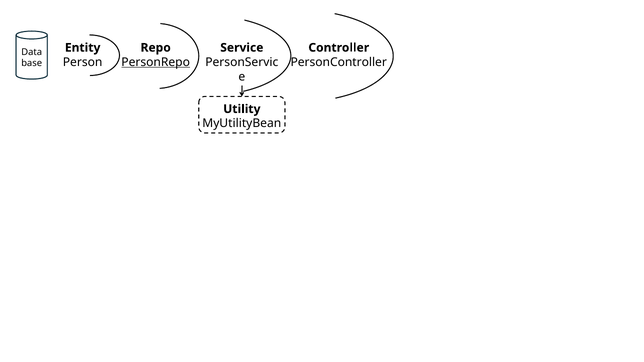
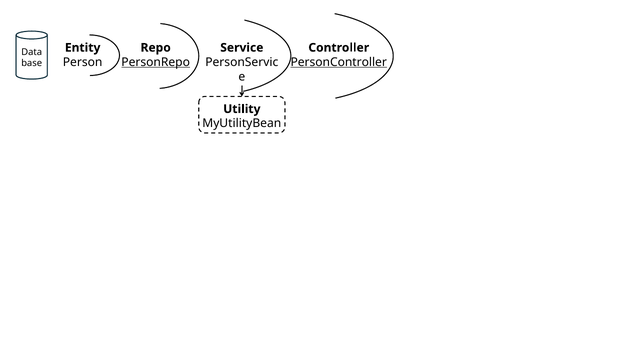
PersonController underline: none -> present (339, 62)
